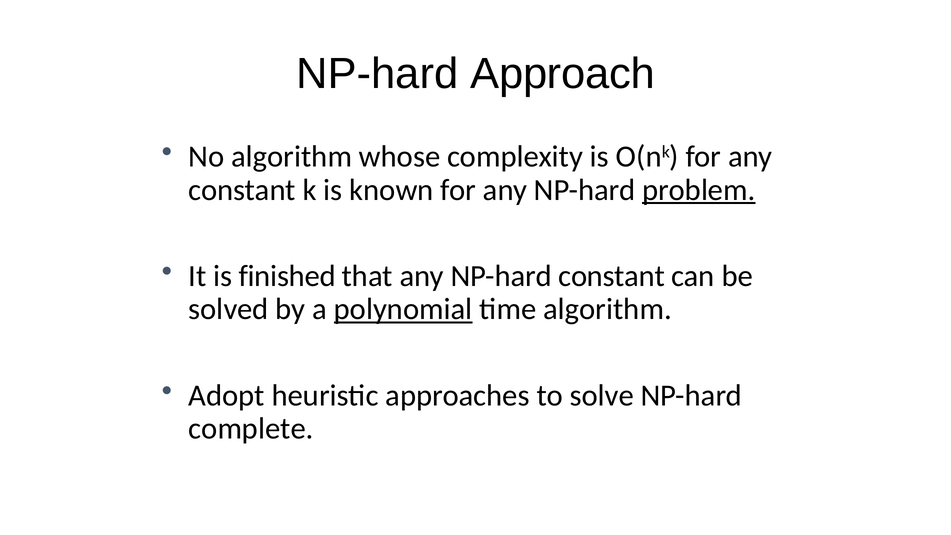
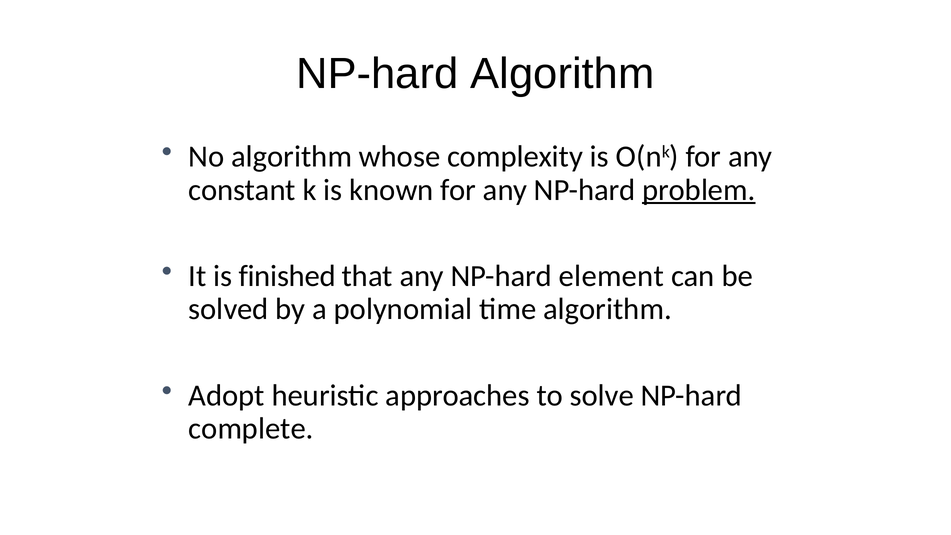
NP-hard Approach: Approach -> Algorithm (562, 74)
NP-hard constant: constant -> element (611, 276)
polynomial underline: present -> none (403, 309)
